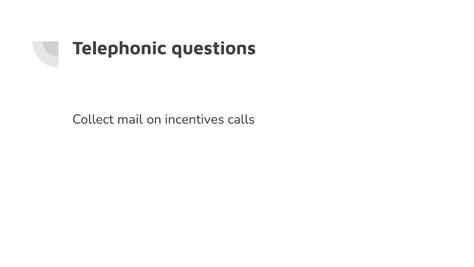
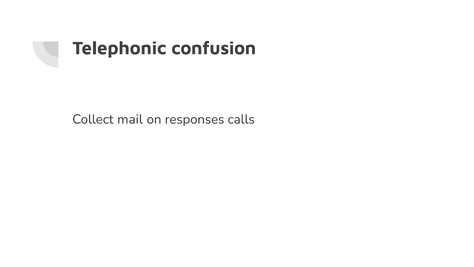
questions: questions -> confusion (214, 48)
incentives: incentives -> responses (195, 119)
